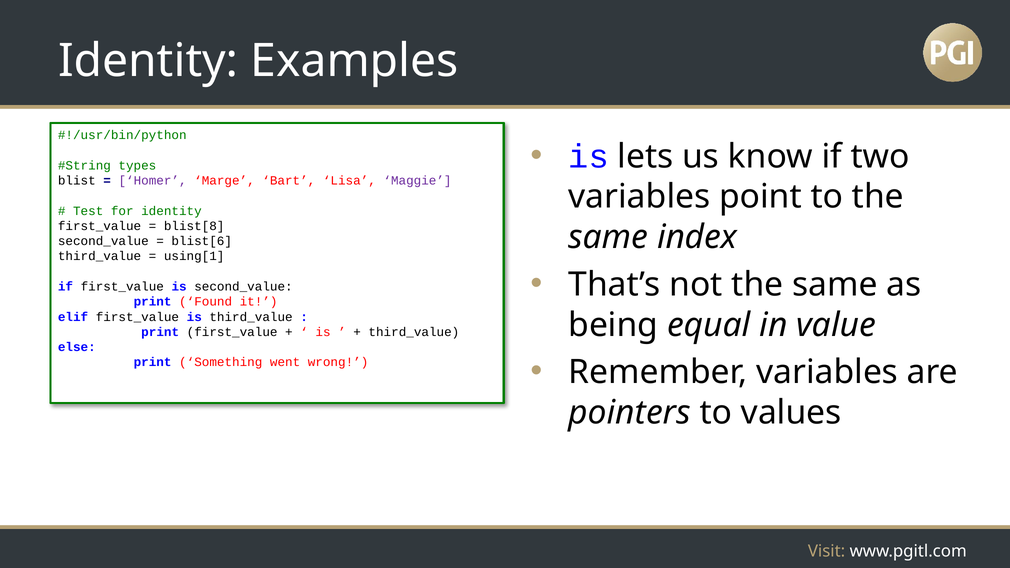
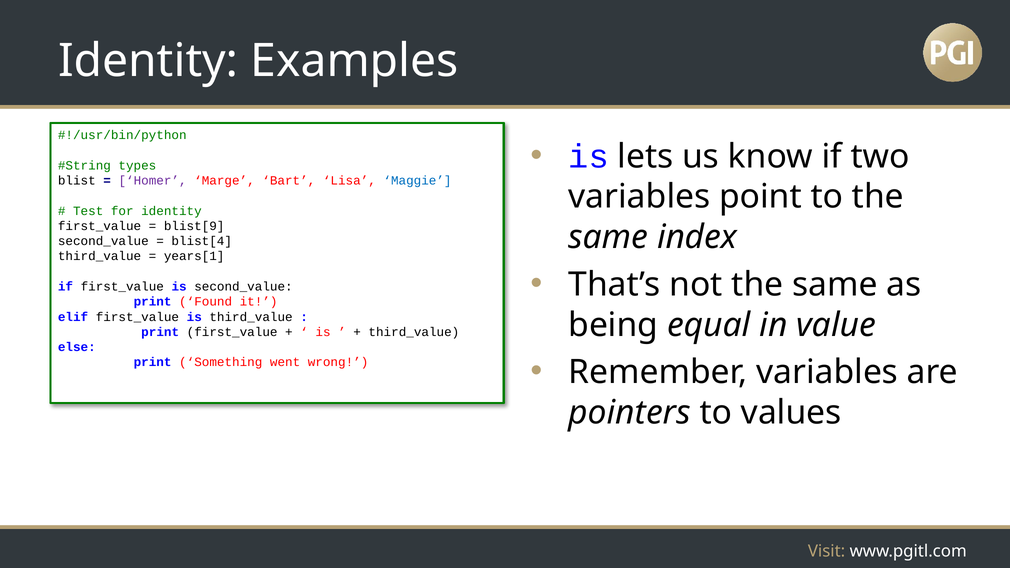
Maggie colour: purple -> blue (418, 181)
blist[8: blist[8 -> blist[9 (194, 226)
blist[6: blist[6 -> blist[4 (202, 241)
using[1: using[1 -> years[1 (194, 256)
